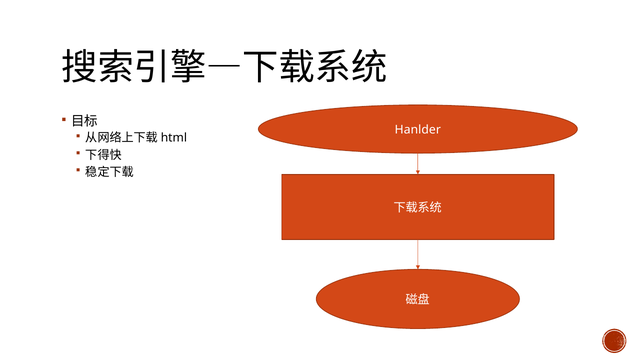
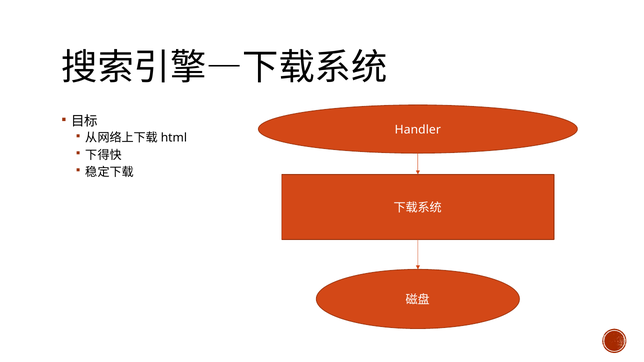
Hanlder: Hanlder -> Handler (418, 130)
